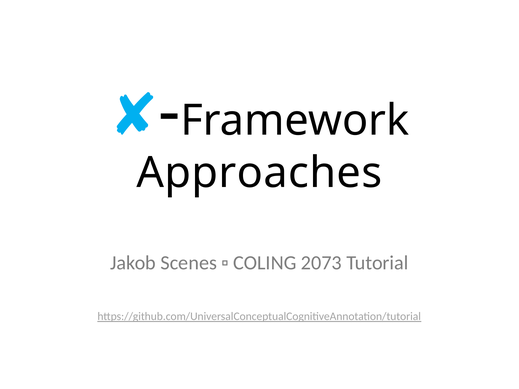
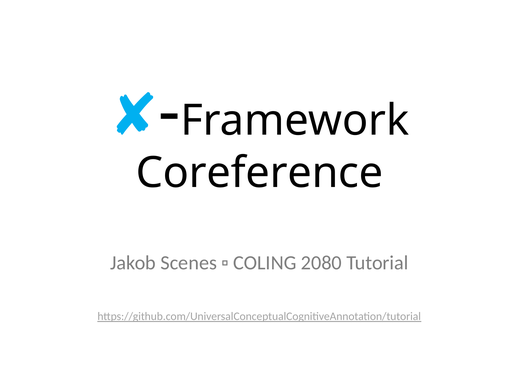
Approaches: Approaches -> Coreference (260, 173)
2073: 2073 -> 2080 (321, 263)
